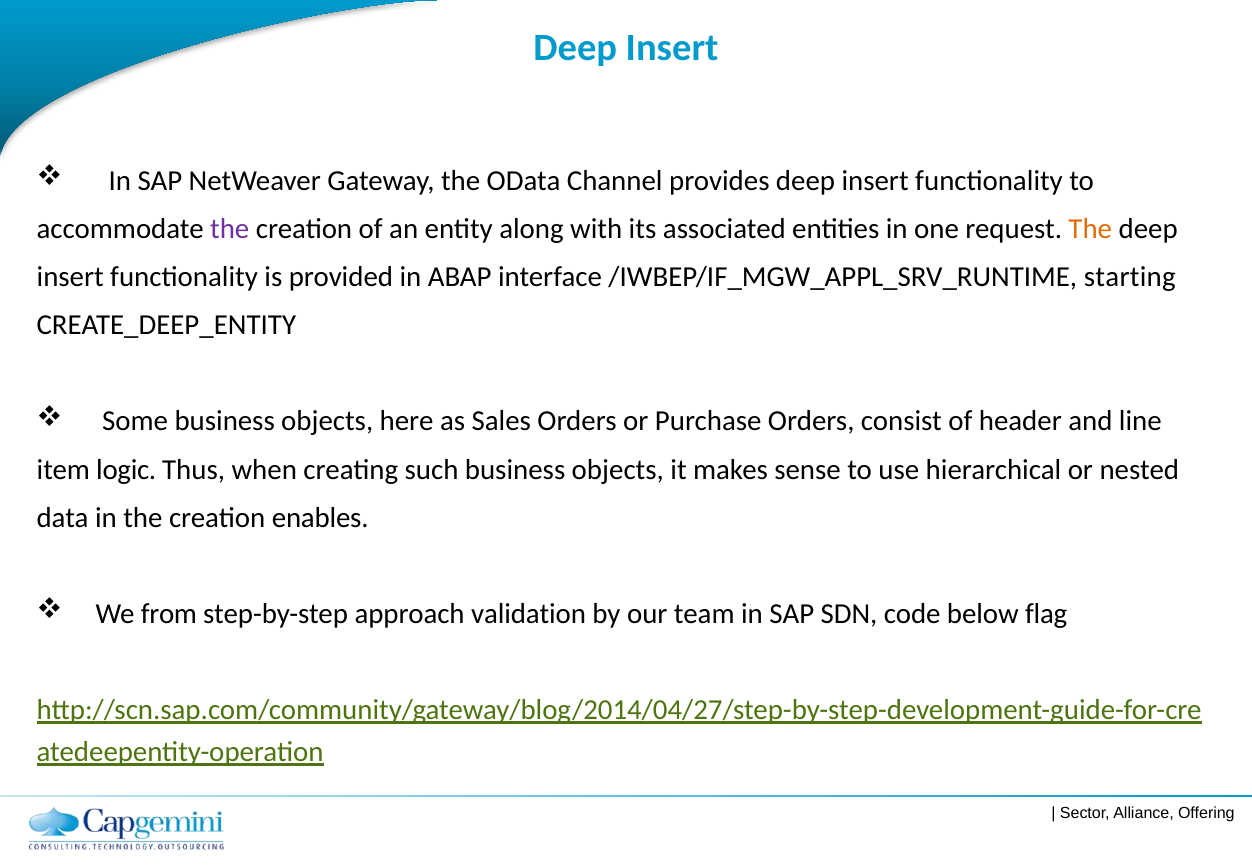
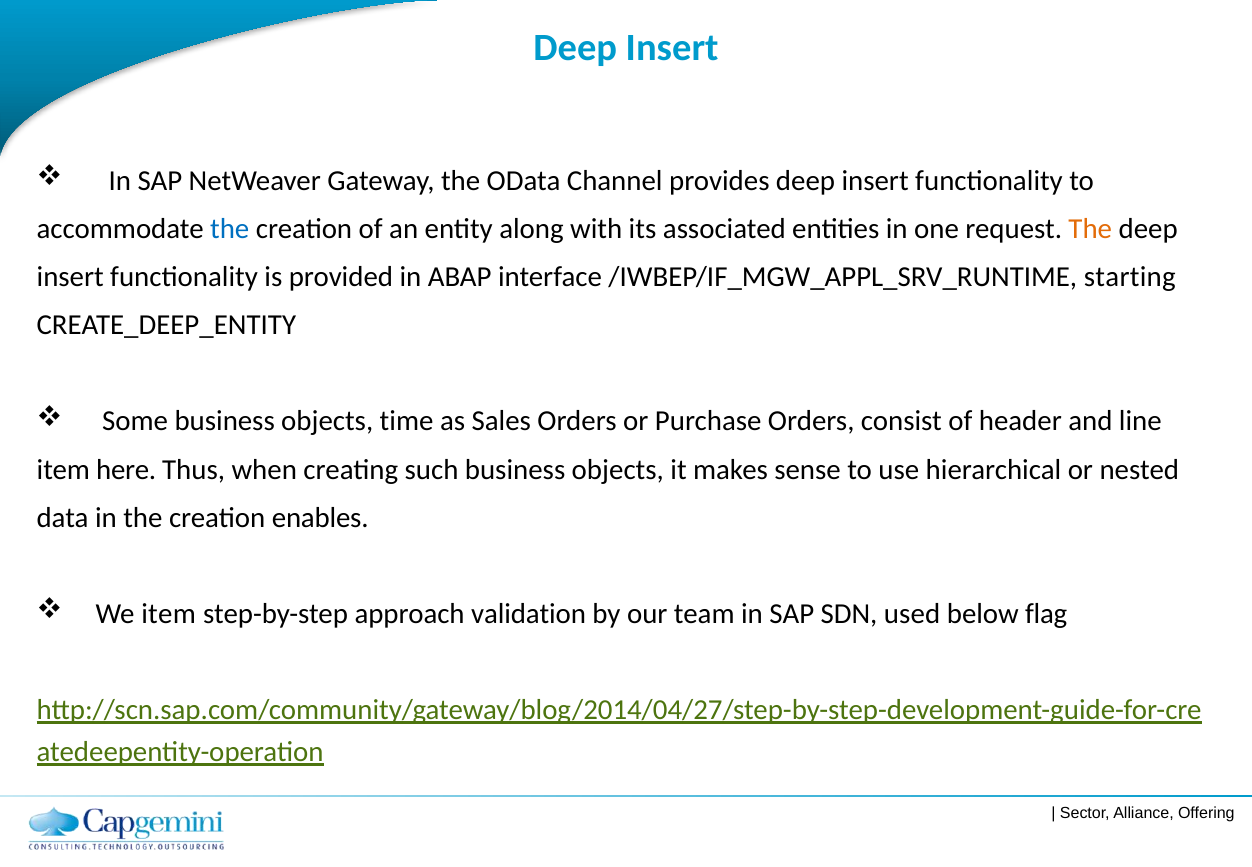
the colour: purple -> blue (230, 229)
here: here -> time (407, 421)
logic: logic -> here (126, 469)
We from: from -> item (169, 614)
code: code -> used (912, 614)
